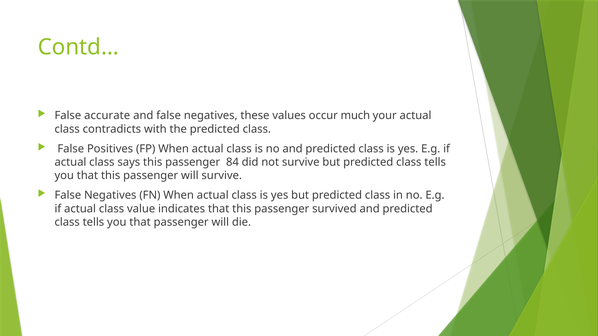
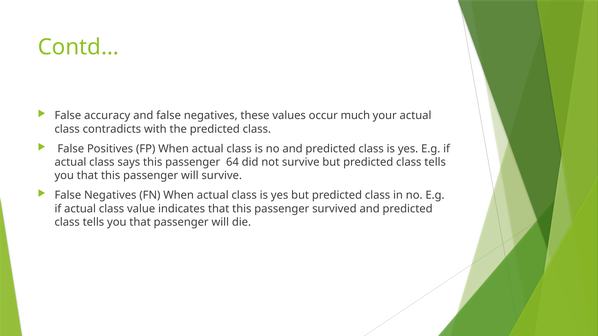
accurate: accurate -> accuracy (107, 116)
84: 84 -> 64 (232, 162)
